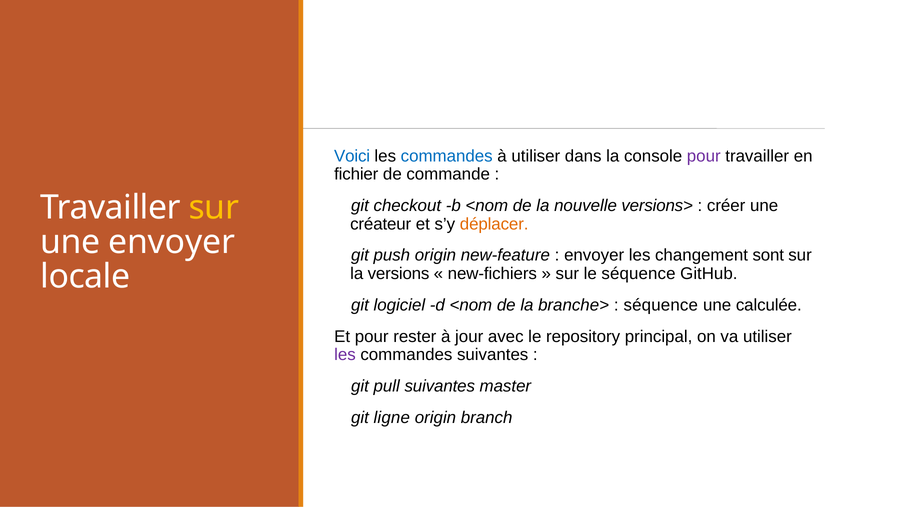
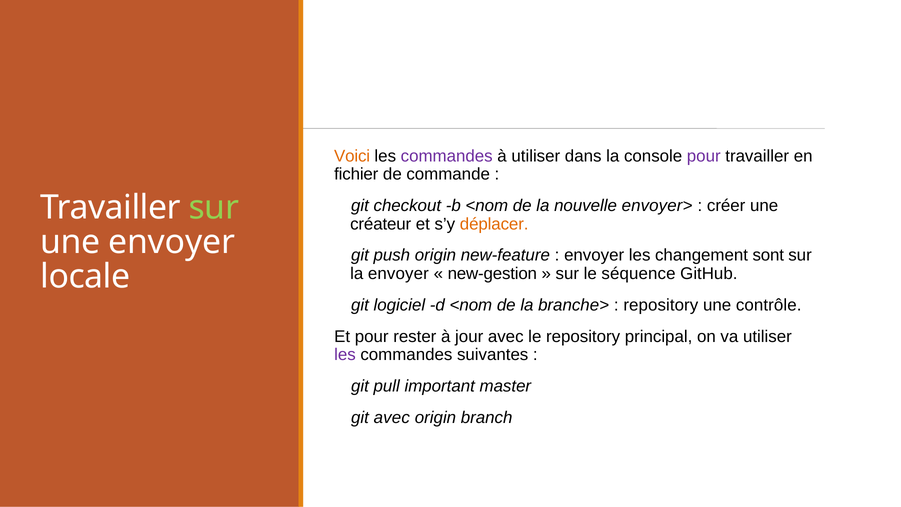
Voici colour: blue -> orange (352, 156)
commandes colour: blue -> purple (447, 156)
versions>: versions> -> envoyer> (657, 206)
sur colour: yellow -> light green (214, 208)
la versions: versions -> envoyer (398, 274)
new-fichiers: new-fichiers -> new-gestion (492, 274)
séquence: séquence -> repository (661, 305)
calculée: calculée -> contrôle (769, 305)
pull suivantes: suivantes -> important (440, 386)
ligne: ligne -> avec (392, 417)
